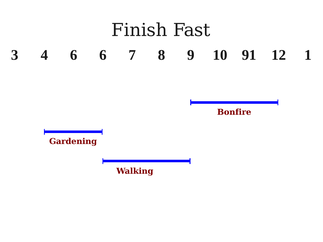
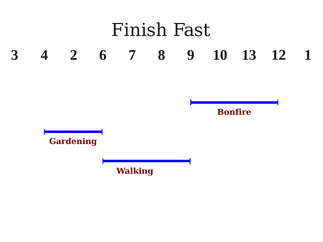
4 6: 6 -> 2 (74, 55)
91: 91 -> 13 (249, 55)
